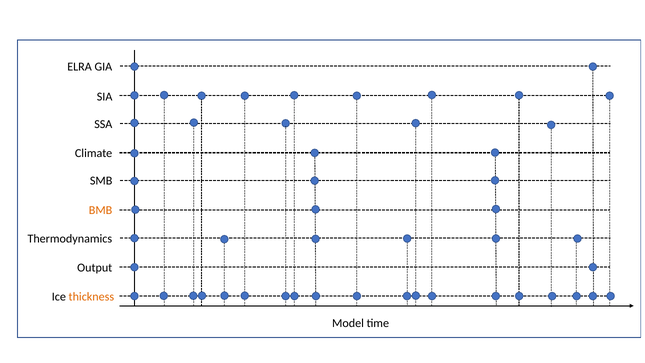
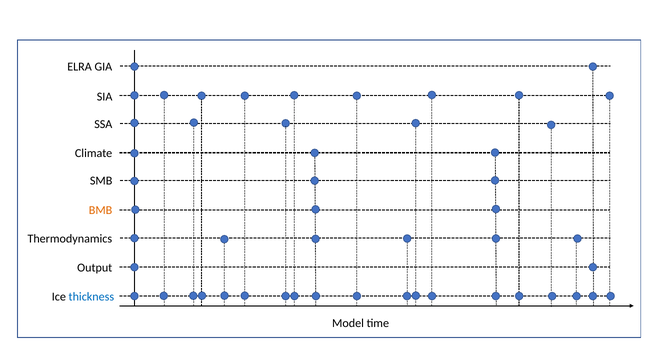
thickness colour: orange -> blue (91, 297)
